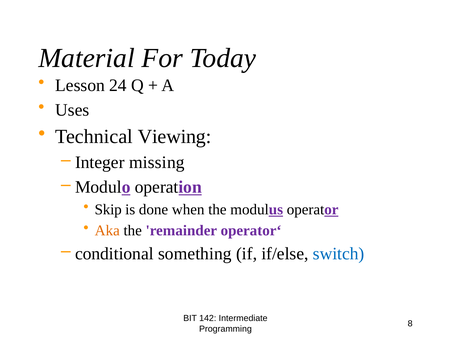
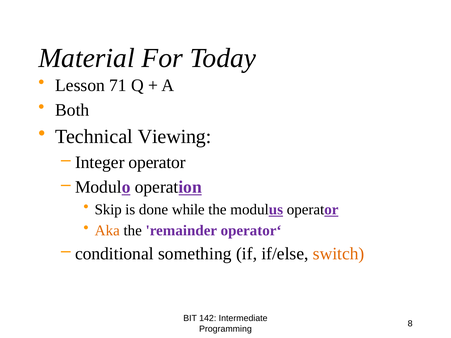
24: 24 -> 71 (118, 85)
Uses: Uses -> Both (72, 110)
Integer missing: missing -> operator (157, 163)
when: when -> while (188, 210)
switch colour: blue -> orange (339, 254)
